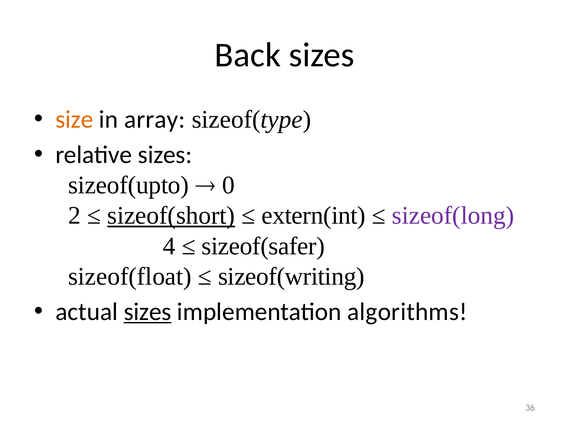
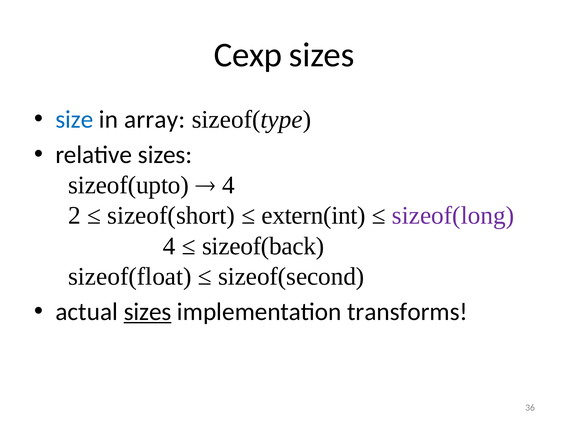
Back: Back -> Cexp (248, 55)
size colour: orange -> blue (74, 119)
0: 0 -> 4 (228, 185)
sizeof(short underline: present -> none (171, 215)
sizeof(safer: sizeof(safer -> sizeof(back (263, 246)
sizeof(writing: sizeof(writing -> sizeof(second (291, 276)
algorithms: algorithms -> transforms (407, 312)
